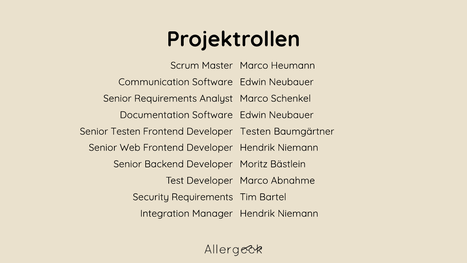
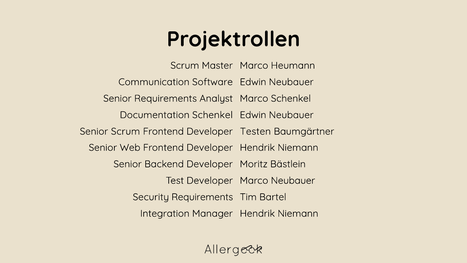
Documentation Software: Software -> Schenkel (212, 115)
Senior Testen: Testen -> Scrum (125, 131)
Marco Abnahme: Abnahme -> Neubauer (293, 180)
